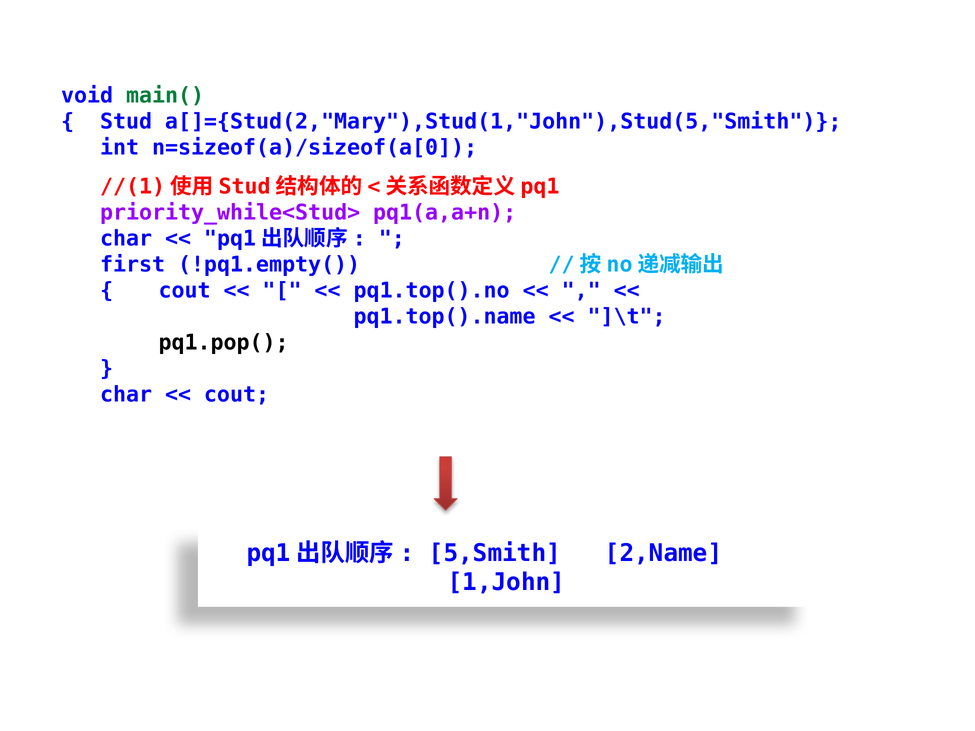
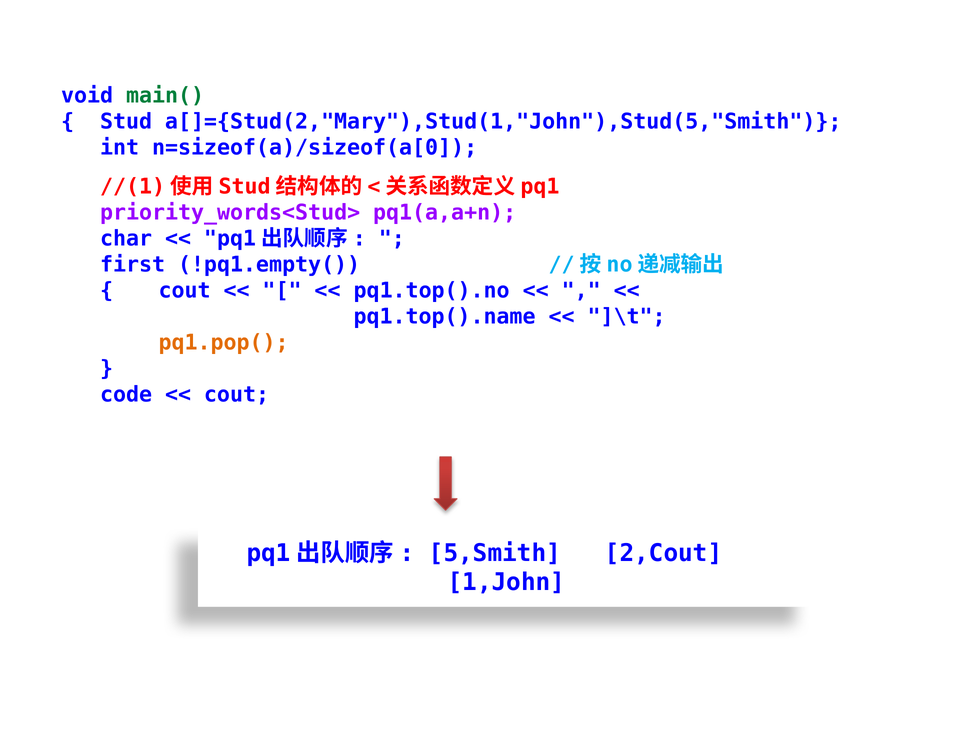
priority_while<Stud>: priority_while<Stud> -> priority_words<Stud> (230, 213)
pq1.pop( colour: black -> orange (224, 343)
char: char -> code (126, 395)
2,Name: 2,Name -> 2,Cout (664, 553)
